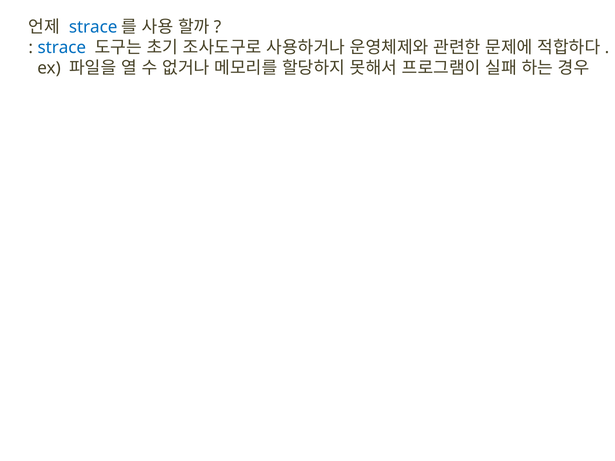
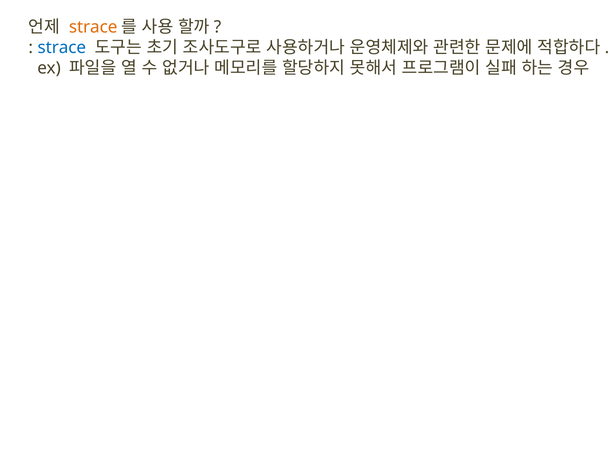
strace colour: blue -> orange (93, 27)
